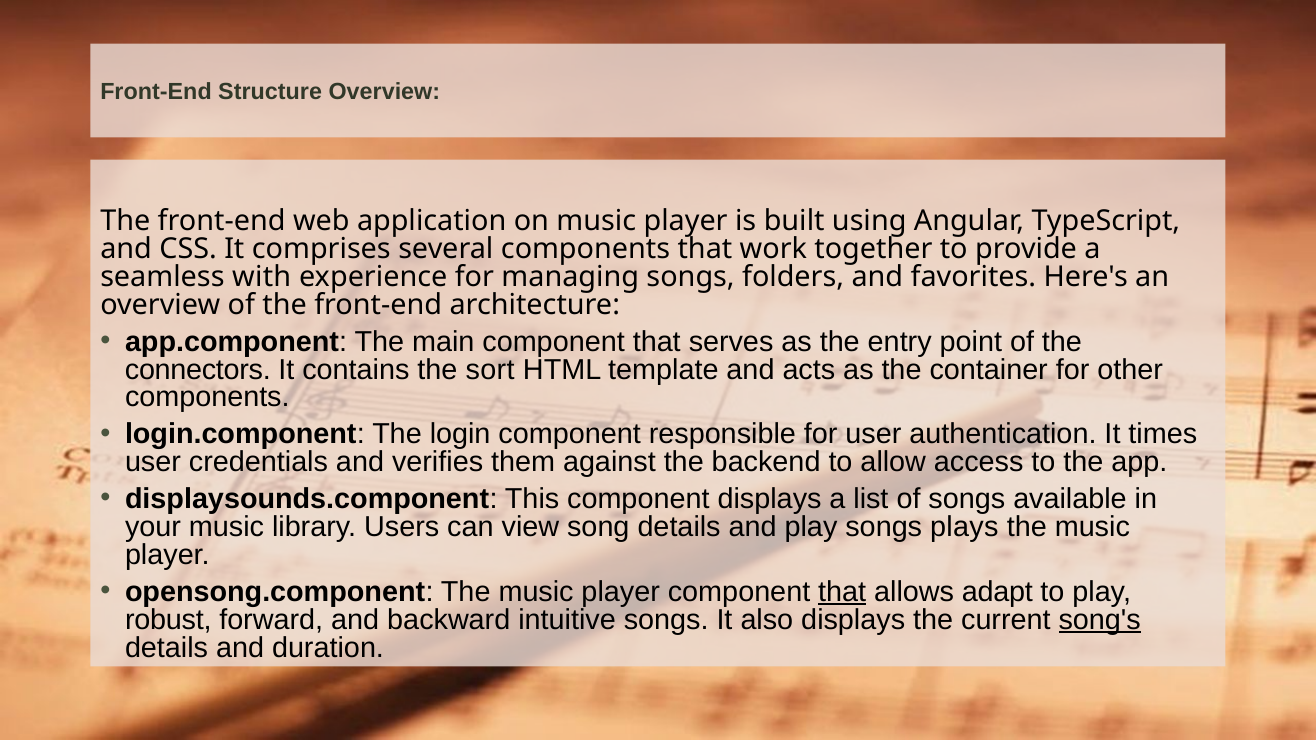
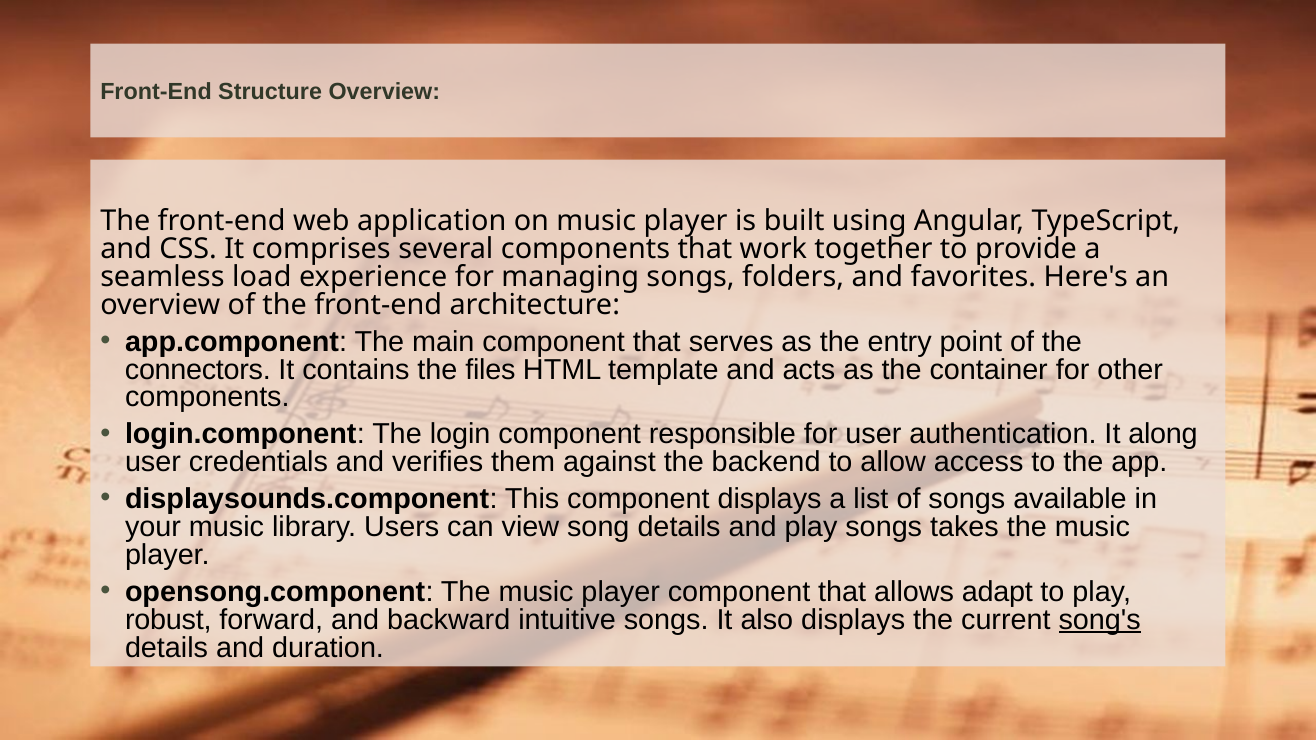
with: with -> load (262, 277)
sort: sort -> files (490, 370)
times: times -> along (1163, 434)
plays: plays -> takes (964, 527)
that underline: present -> none (842, 592)
